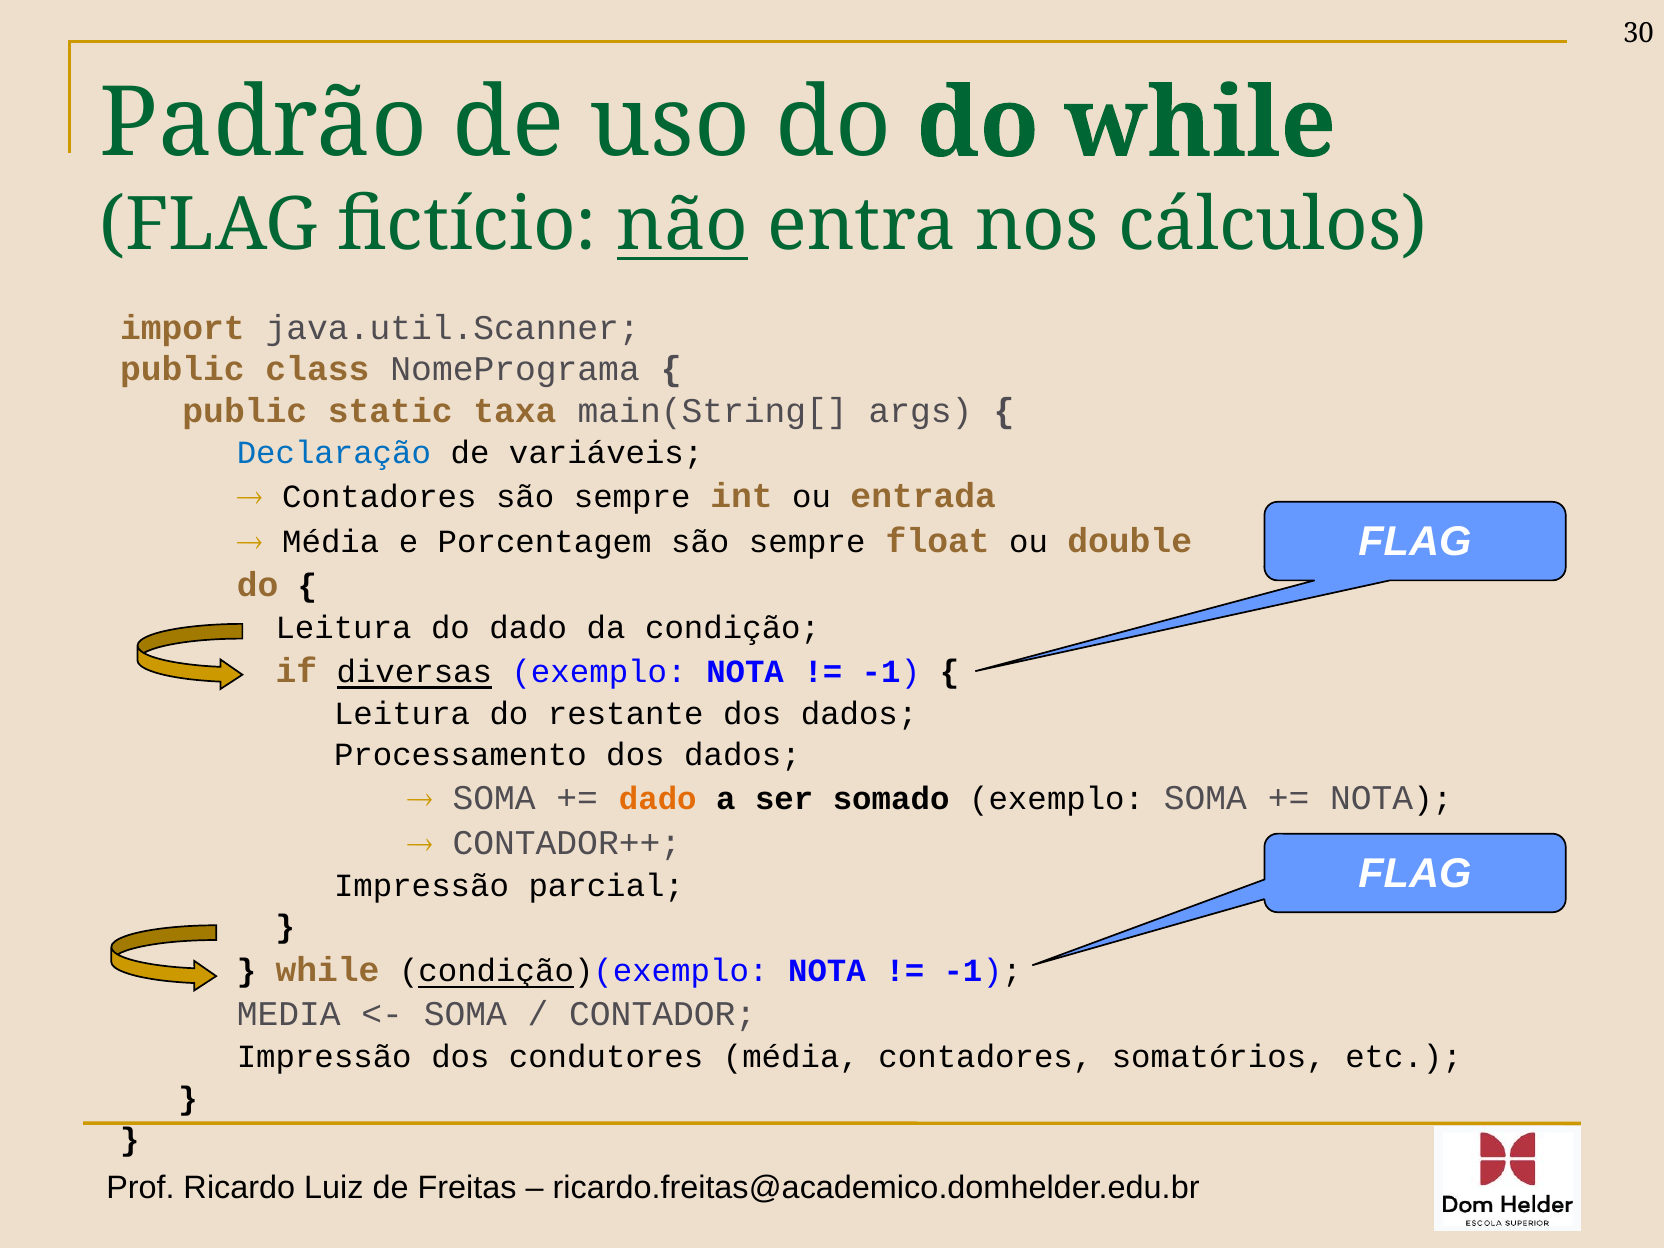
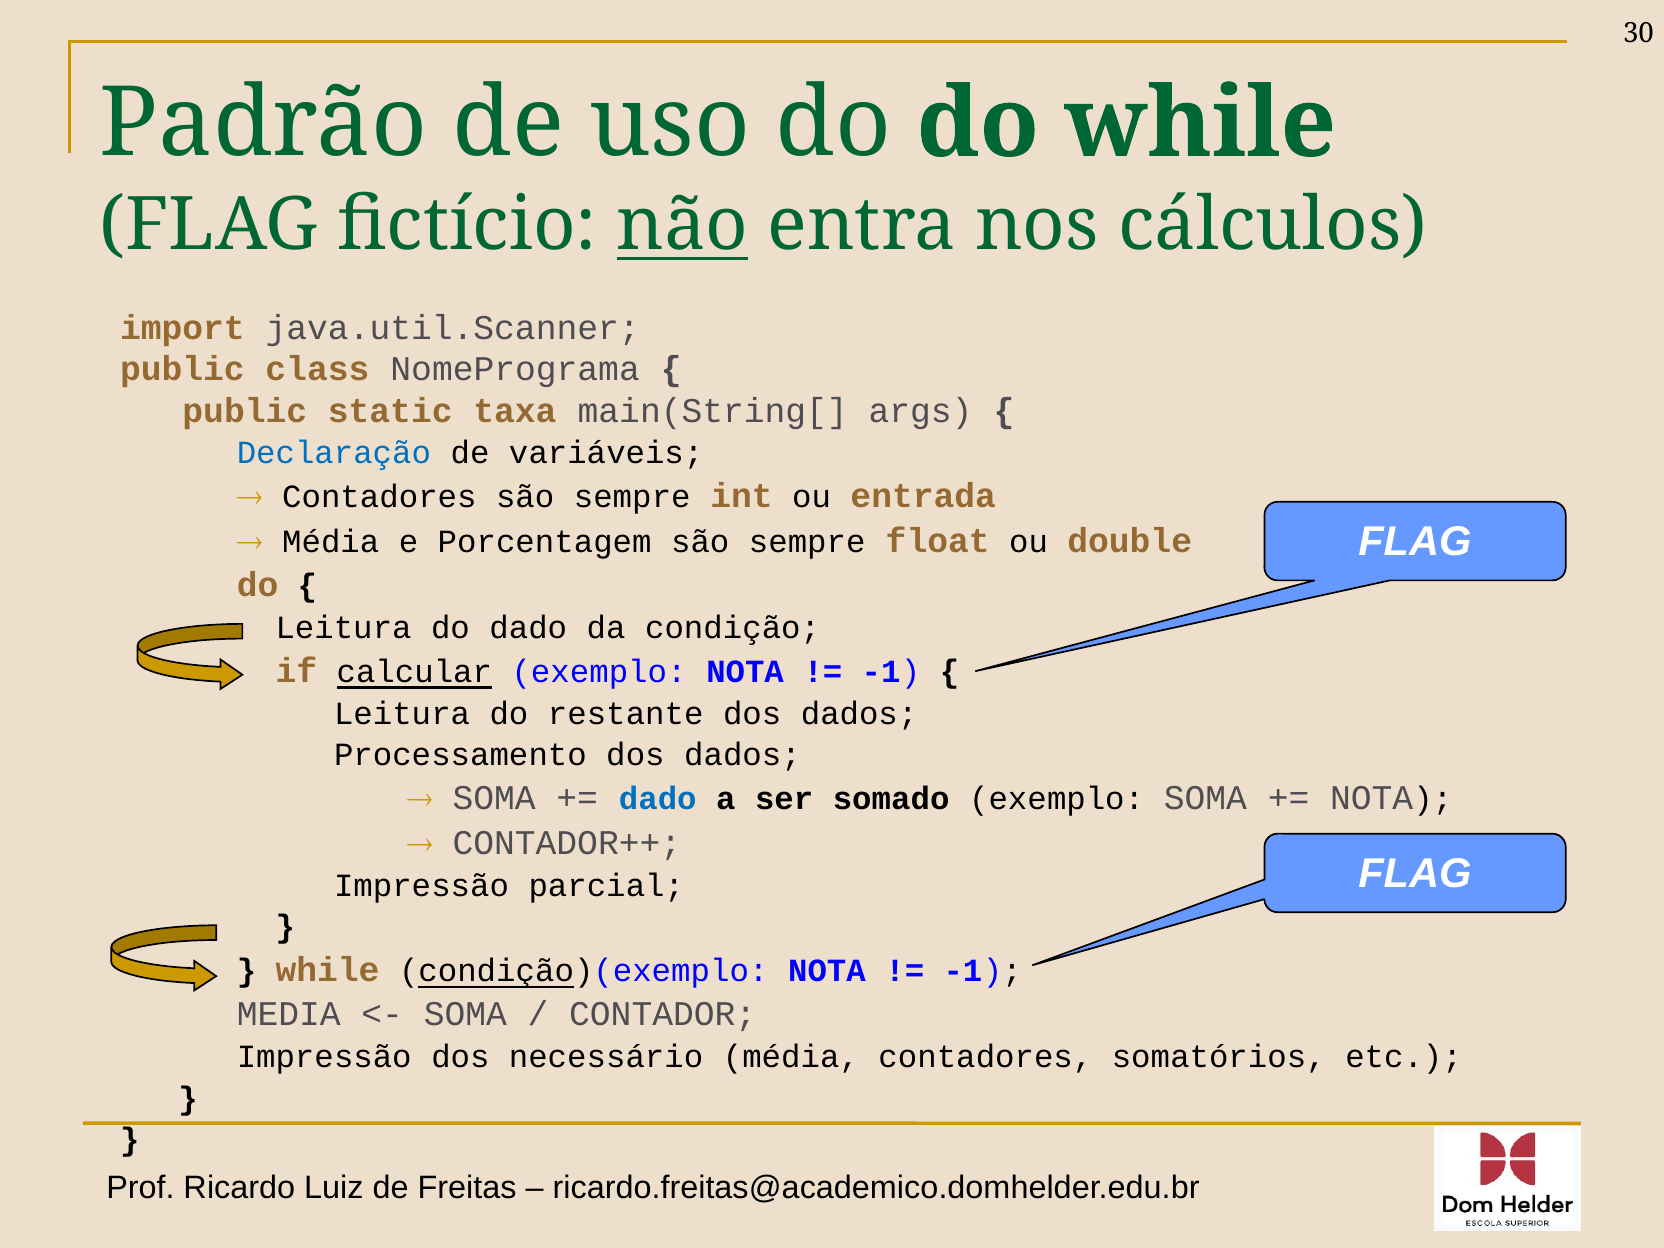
diversas: diversas -> calcular (414, 672)
dado colour: orange -> blue (658, 799)
condutores: condutores -> necessário (606, 1057)
